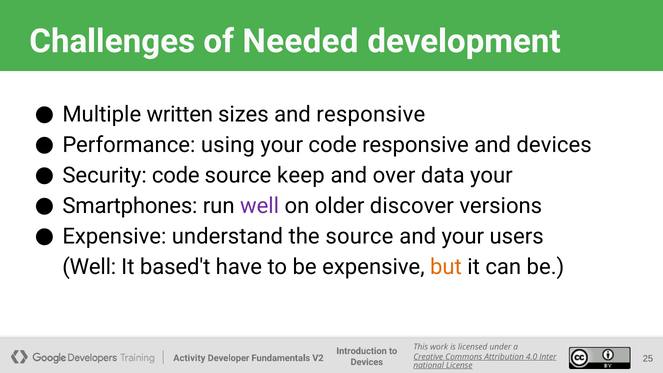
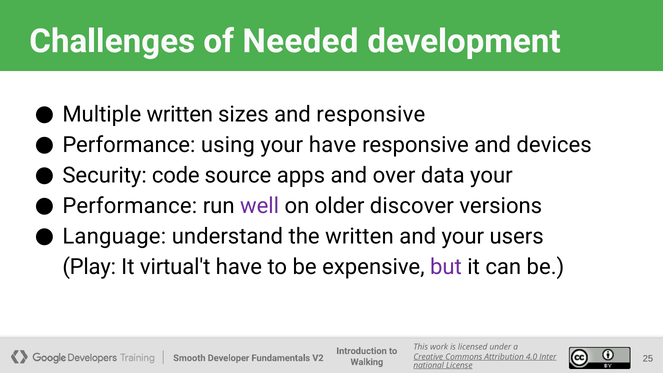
your code: code -> have (332, 145)
keep: keep -> apps (301, 175)
Smartphones: Smartphones -> Performance (130, 206)
Expensive: Expensive -> Language (114, 236)
the source: source -> written (359, 236)
Well: Well -> Play (89, 267)
based't: based't -> virtual't (175, 267)
but colour: orange -> purple (446, 267)
Activity: Activity -> Smooth (189, 358)
Devices: Devices -> Walking (367, 362)
